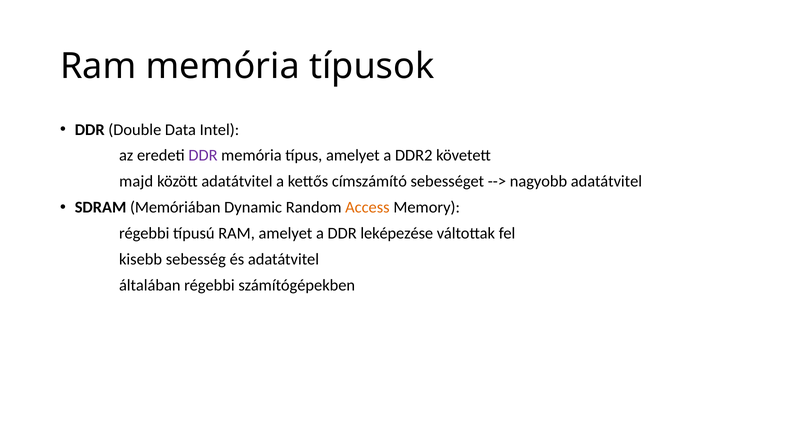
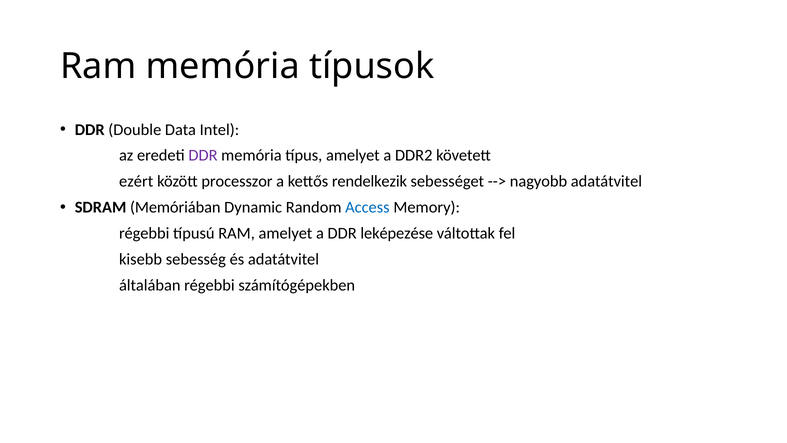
majd: majd -> ezért (136, 181)
között adatátvitel: adatátvitel -> processzor (237, 181)
címszámító: címszámító -> rendelkezik (369, 181)
Access colour: orange -> blue (367, 207)
